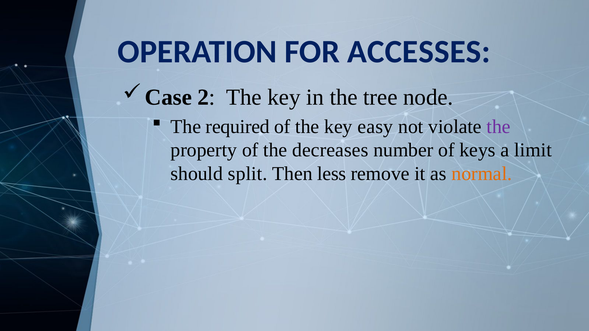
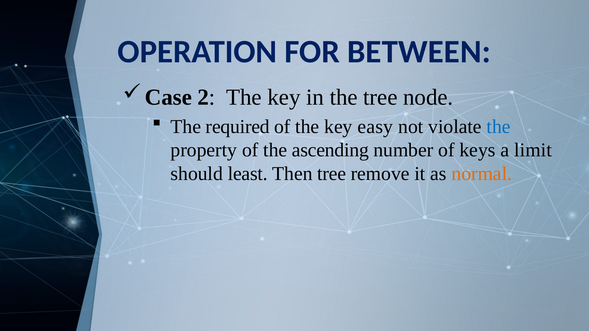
ACCESSES: ACCESSES -> BETWEEN (419, 52)
the colour: purple -> blue (499, 127)
decreases: decreases -> ascending (330, 150)
split: split -> least (248, 174)
Then less: less -> tree (332, 174)
